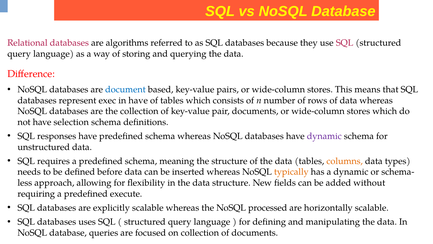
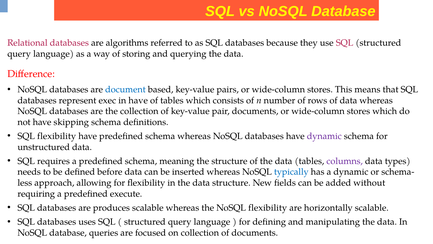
selection: selection -> skipping (71, 122)
SQL responses: responses -> flexibility (57, 136)
columns colour: orange -> purple (345, 161)
typically colour: orange -> blue (291, 172)
explicitly: explicitly -> produces (111, 207)
NoSQL processed: processed -> flexibility (268, 207)
